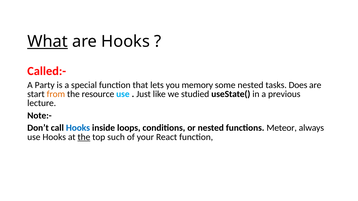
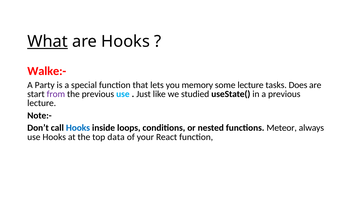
Called:-: Called:- -> Walke:- (47, 71)
some nested: nested -> lecture (251, 85)
from colour: orange -> purple (56, 94)
the resource: resource -> previous (98, 94)
the underline: present -> none (84, 137)
such: such -> data (116, 137)
